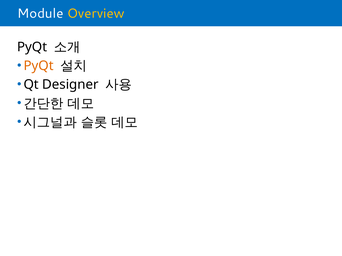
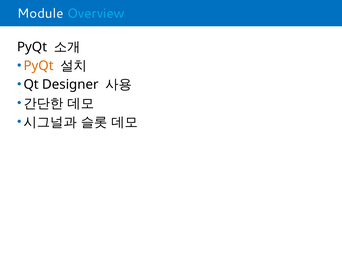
Overview colour: yellow -> light blue (96, 14)
